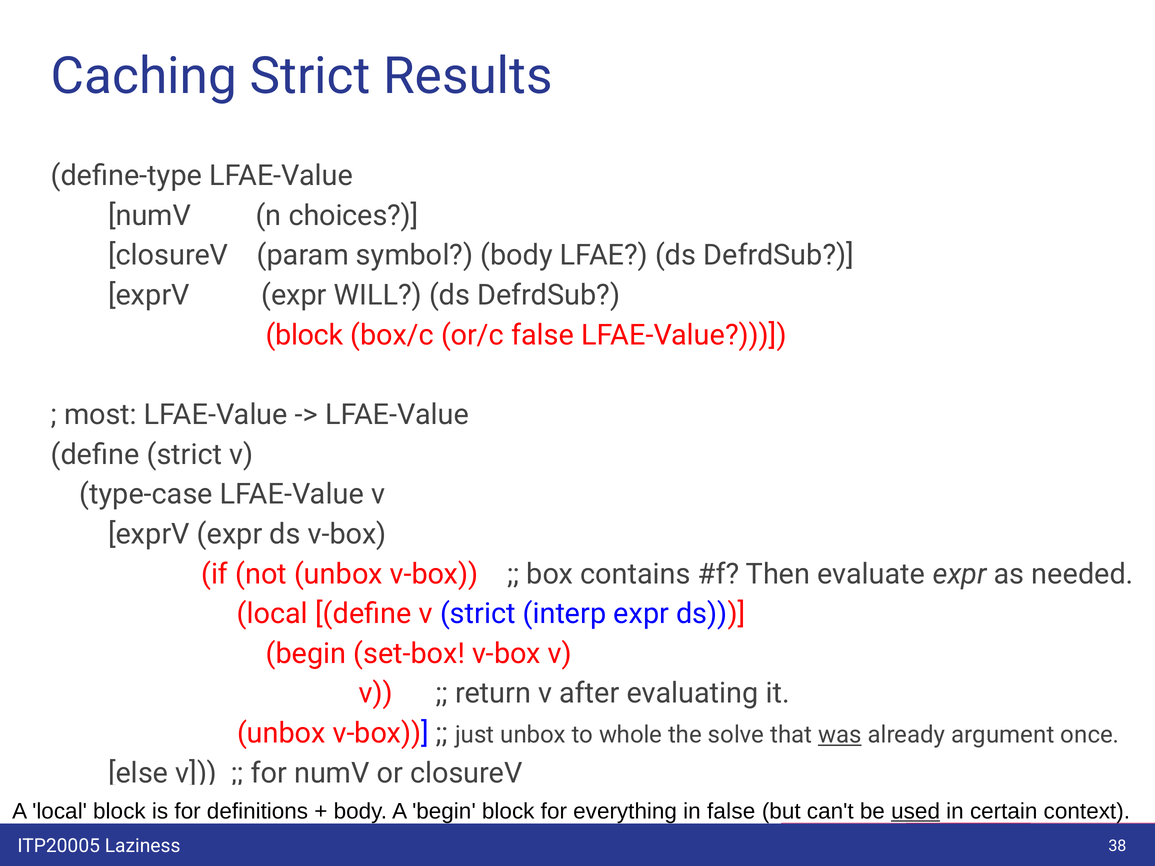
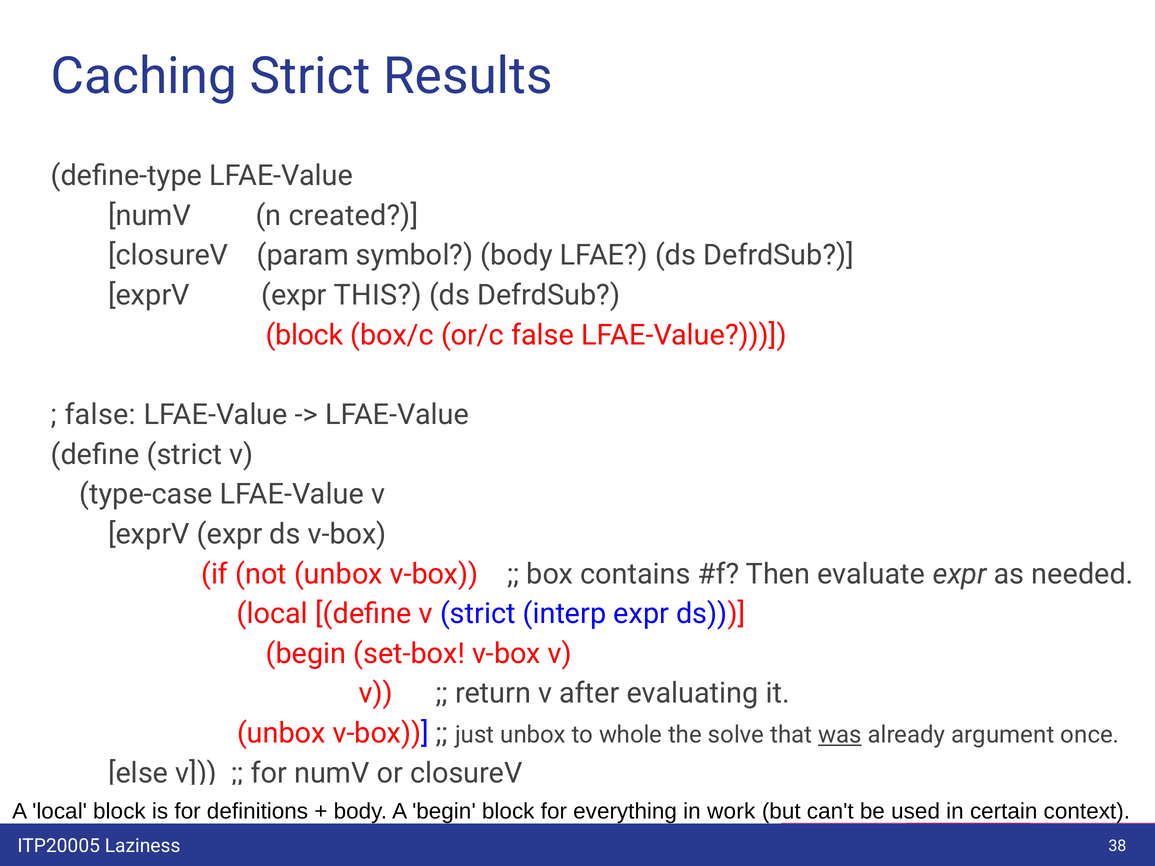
choices: choices -> created (353, 216)
WILL: WILL -> THIS (378, 295)
most: most -> false (100, 415)
in false: false -> work (731, 812)
used underline: present -> none (916, 812)
